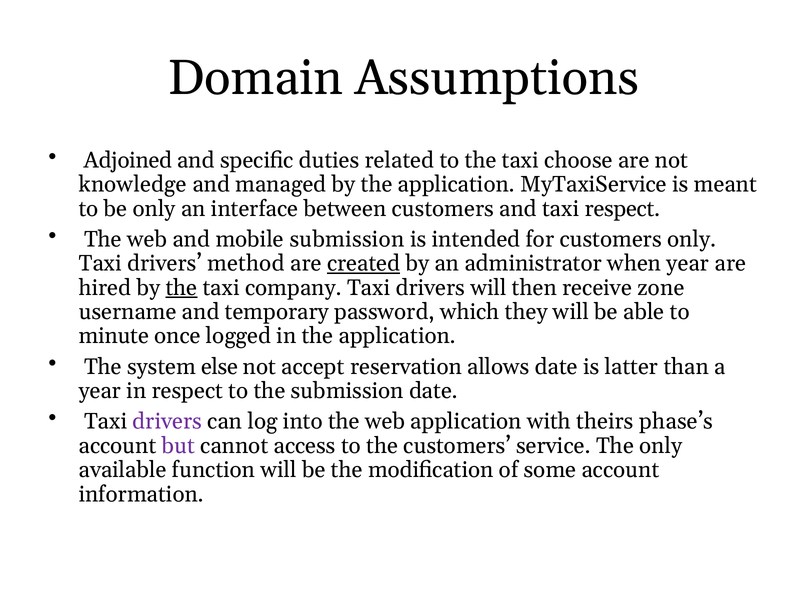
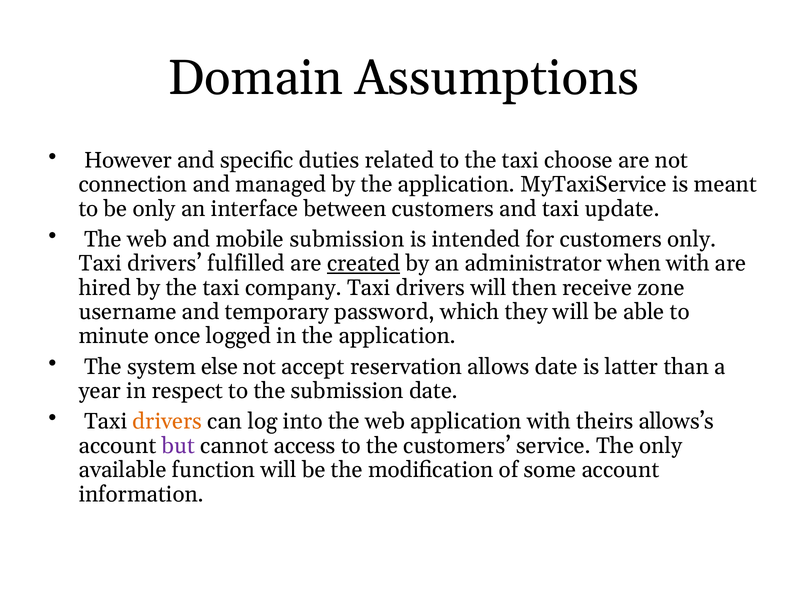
Adjoined: Adjoined -> However (128, 160)
knowledge: knowledge -> connection (133, 184)
taxi respect: respect -> update (622, 209)
method: method -> fulfilled (246, 264)
when year: year -> with (688, 264)
the underline: present -> none (181, 288)
drivers colour: purple -> orange (167, 422)
phase’s: phase’s -> allows’s (676, 422)
